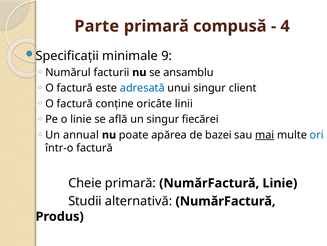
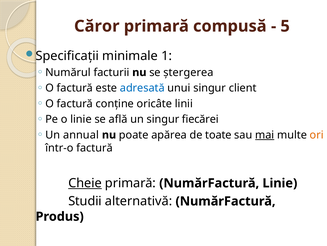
Parte: Parte -> Căror (97, 26)
4: 4 -> 5 (285, 26)
9: 9 -> 1 (167, 56)
ansamblu: ansamblu -> ștergerea (188, 72)
bazei: bazei -> toate (218, 135)
ori colour: blue -> orange (317, 135)
Cheie underline: none -> present (85, 183)
